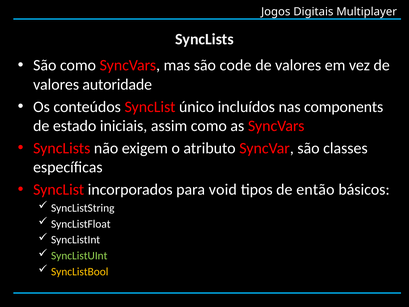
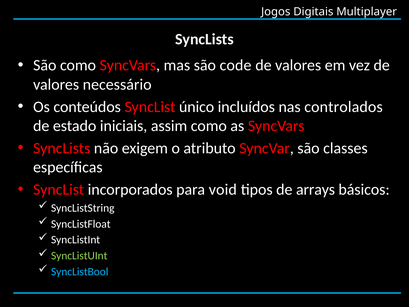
autoridade: autoridade -> necessário (117, 84)
components: components -> controlados (343, 107)
então: então -> arrays (316, 190)
SyncListBool colour: yellow -> light blue (80, 271)
